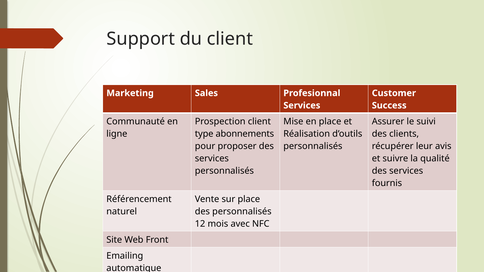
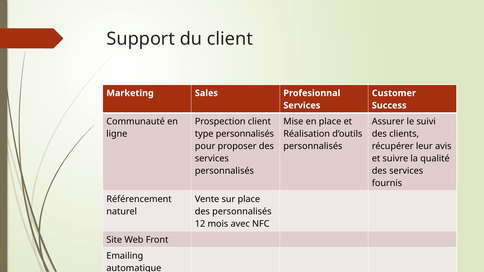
type abonnements: abonnements -> personnalisés (245, 134)
